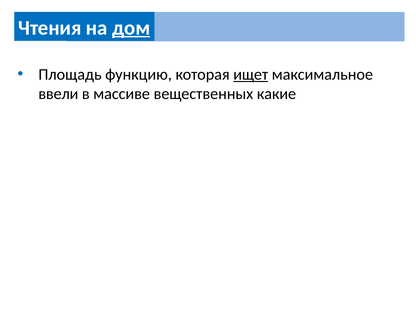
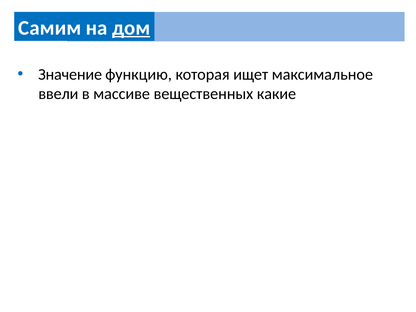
Чтения: Чтения -> Самим (50, 28)
Площадь: Площадь -> Значение (70, 74)
ищет underline: present -> none (251, 74)
